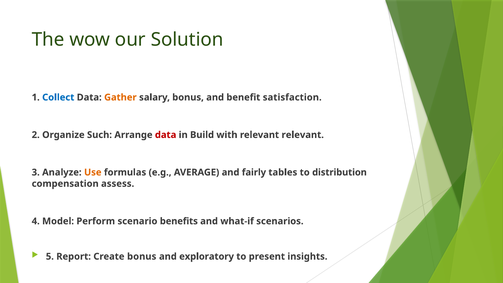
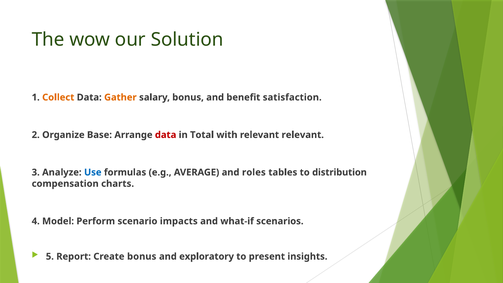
Collect colour: blue -> orange (58, 97)
Such: Such -> Base (99, 135)
Build: Build -> Total (202, 135)
Use colour: orange -> blue (93, 172)
fairly: fairly -> roles (254, 172)
assess: assess -> charts (118, 184)
benefits: benefits -> impacts (179, 221)
